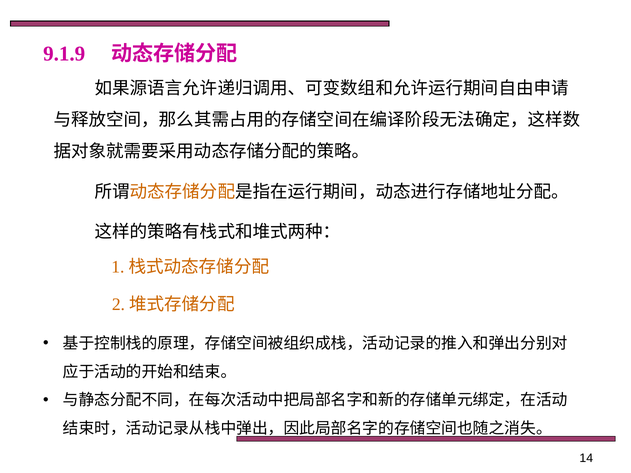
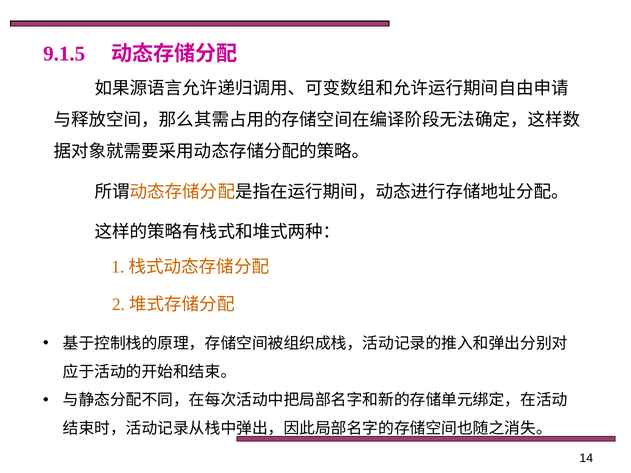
9.1.9: 9.1.9 -> 9.1.5 (64, 54)
